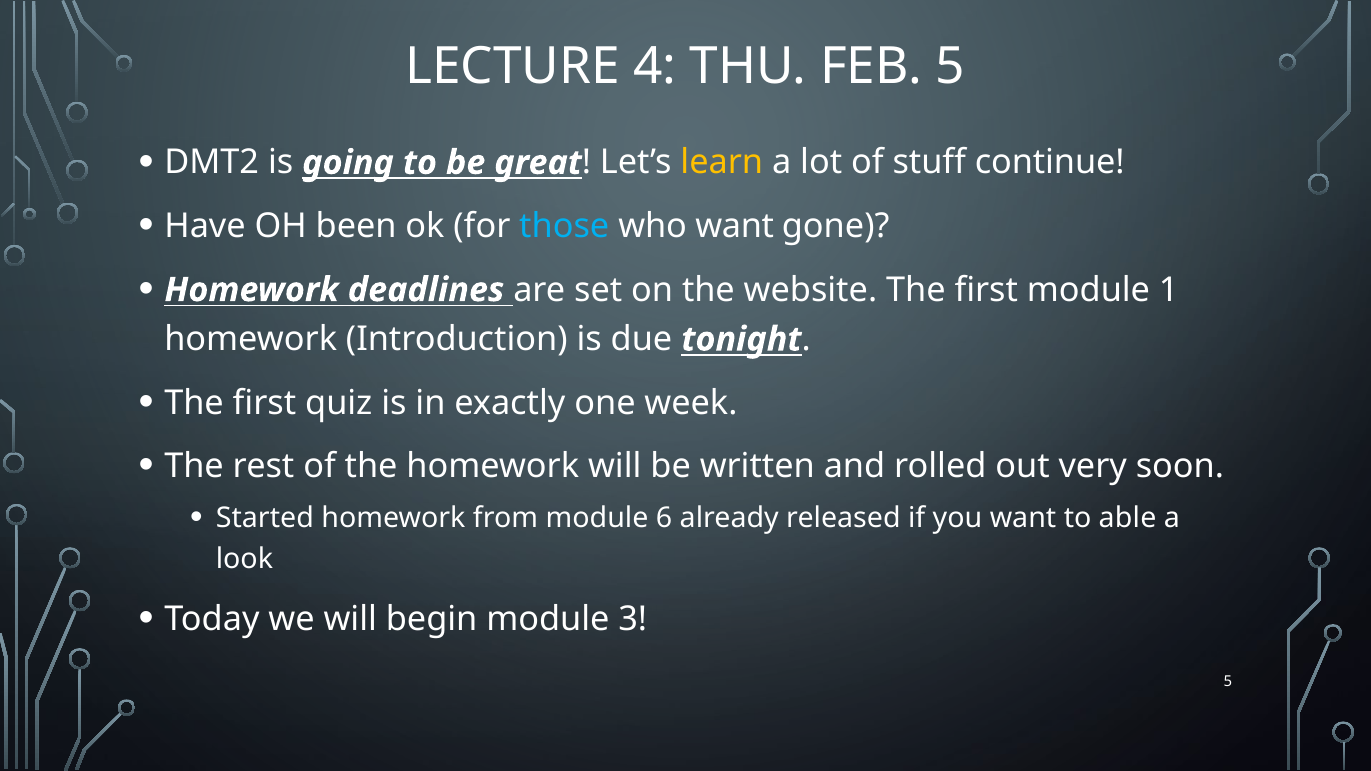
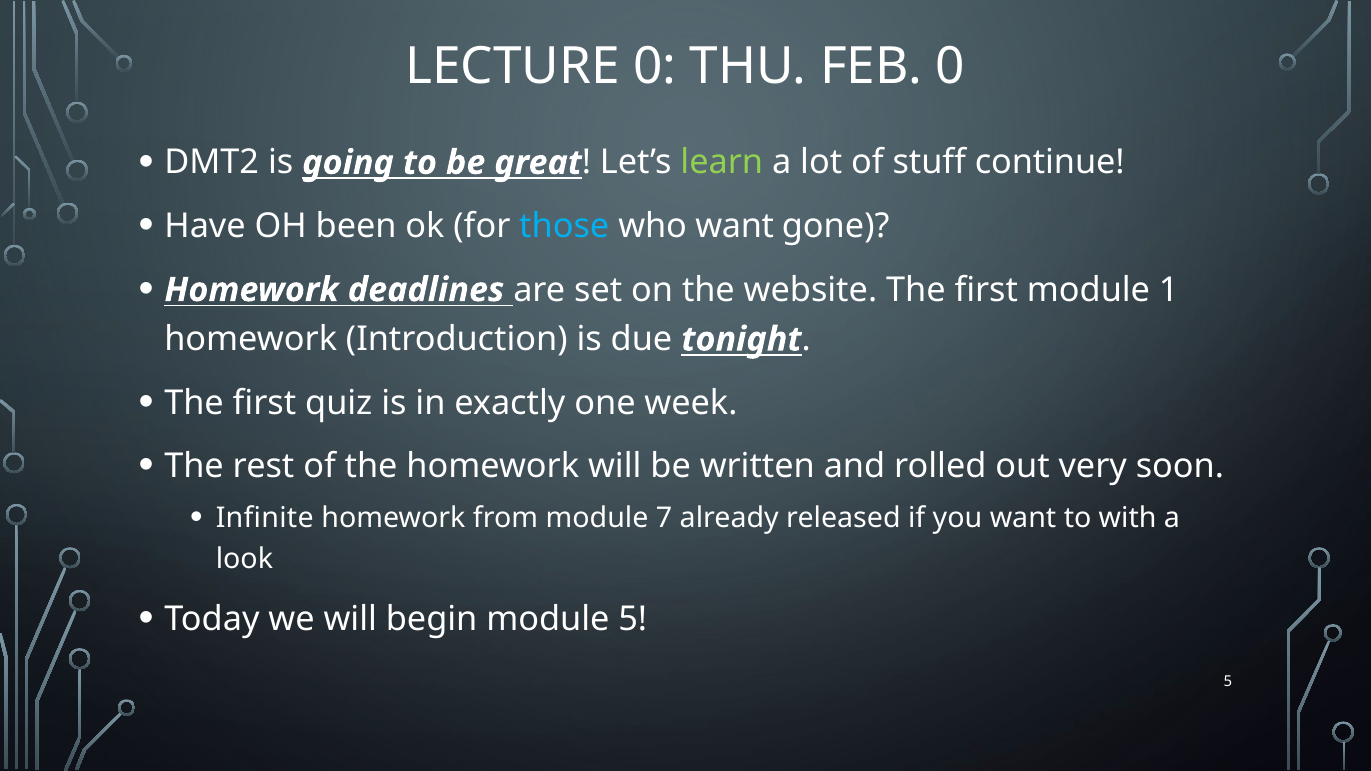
LECTURE 4: 4 -> 0 (655, 66)
FEB 5: 5 -> 0 (950, 66)
learn colour: yellow -> light green (722, 163)
Started: Started -> Infinite (265, 518)
6: 6 -> 7 (664, 518)
able: able -> with (1128, 518)
module 3: 3 -> 5 (633, 620)
